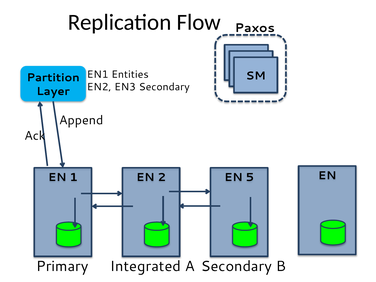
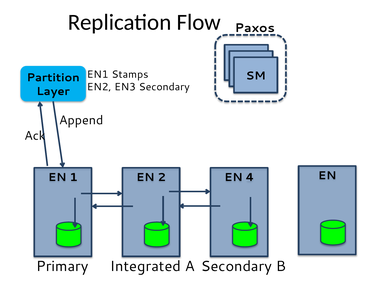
Entities: Entities -> Stamps (130, 74)
5: 5 -> 4 (250, 177)
